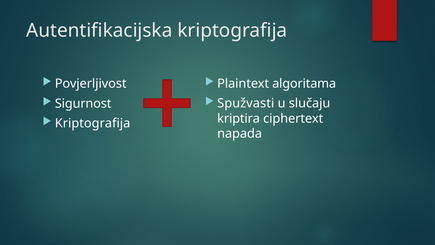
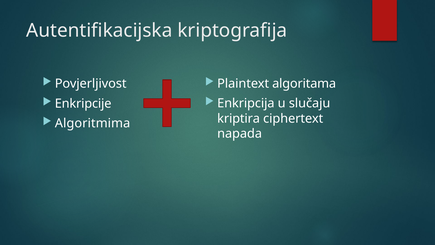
Spužvasti: Spužvasti -> Enkripcija (246, 103)
Sigurnost: Sigurnost -> Enkripcije (83, 103)
Kriptografija: Kriptografija -> Algoritmima (93, 123)
